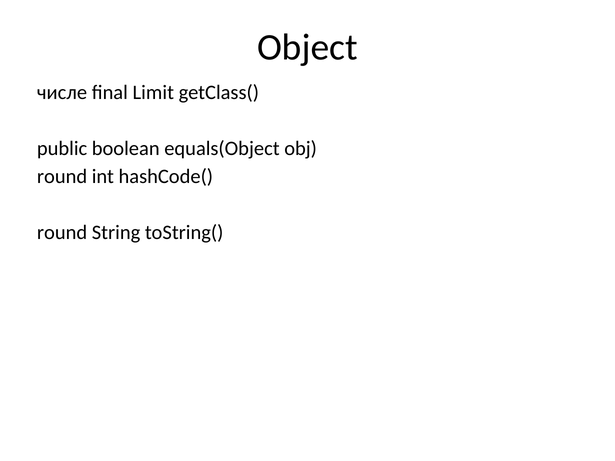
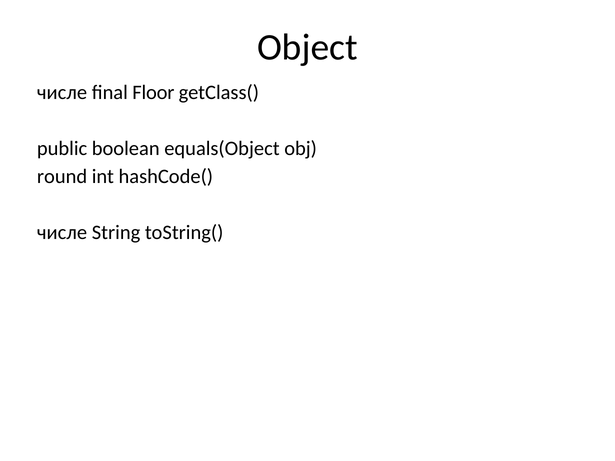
Limit: Limit -> Floor (153, 92)
round: round -> числе (62, 233)
